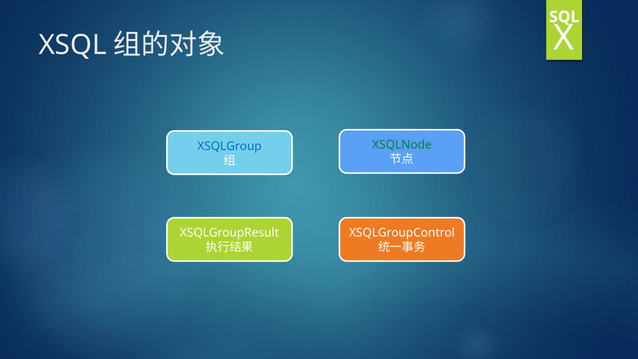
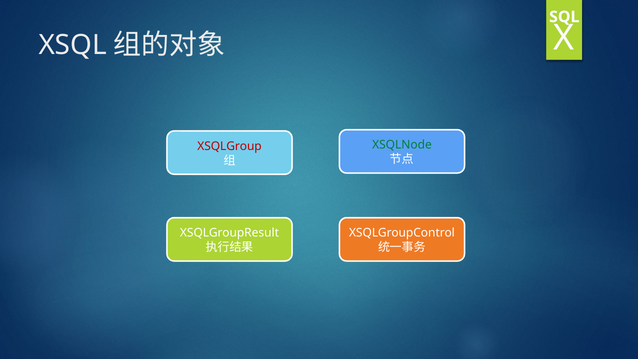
XSQLGroup colour: blue -> red (230, 146)
